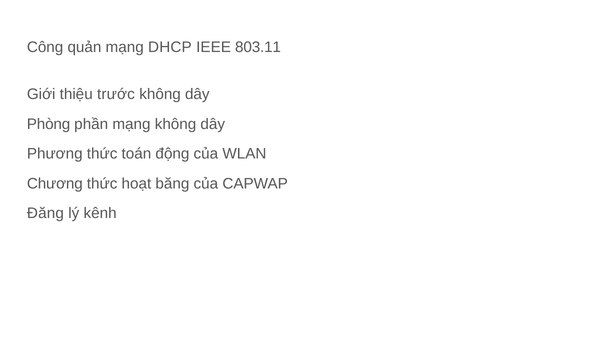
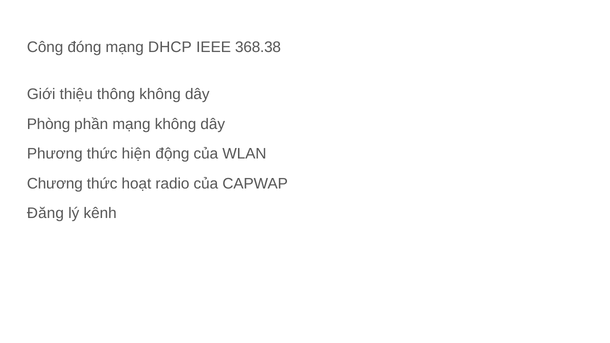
quản: quản -> đóng (84, 47)
803.11: 803.11 -> 368.38 (258, 47)
trước: trước -> thông (116, 94)
toán: toán -> hiện (136, 154)
băng: băng -> radio (172, 184)
